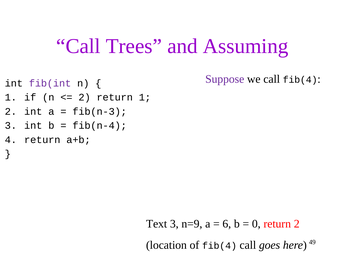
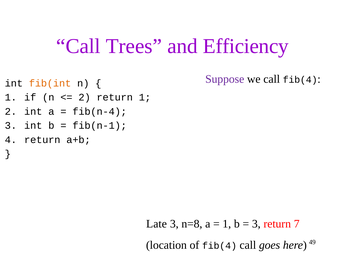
Assuming: Assuming -> Efficiency (246, 46)
fib(int colour: purple -> orange (50, 83)
fib(n-3: fib(n-3 -> fib(n-4 (100, 111)
fib(n-4: fib(n-4 -> fib(n-1 (100, 125)
Text: Text -> Late (157, 224)
n=9: n=9 -> n=8 (192, 224)
6: 6 -> 1 (227, 224)
0: 0 -> 3 (256, 224)
return 2: 2 -> 7 (297, 224)
